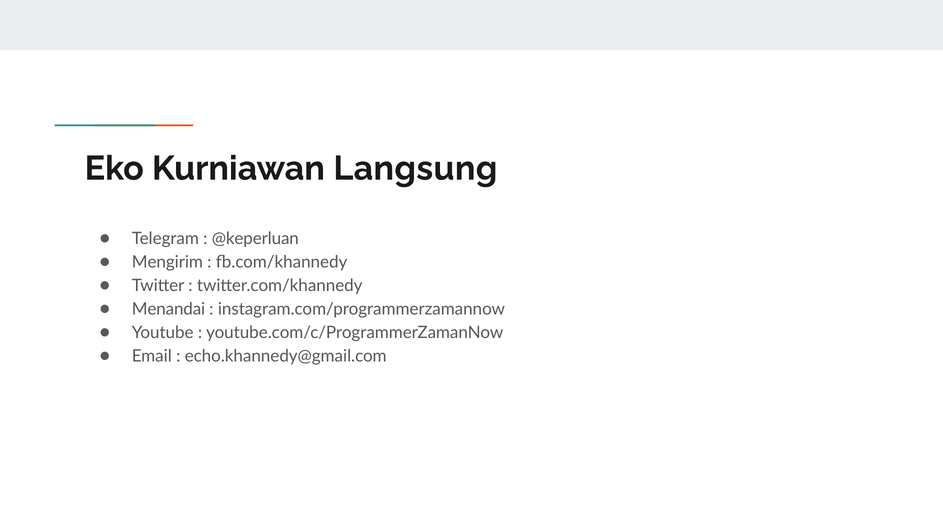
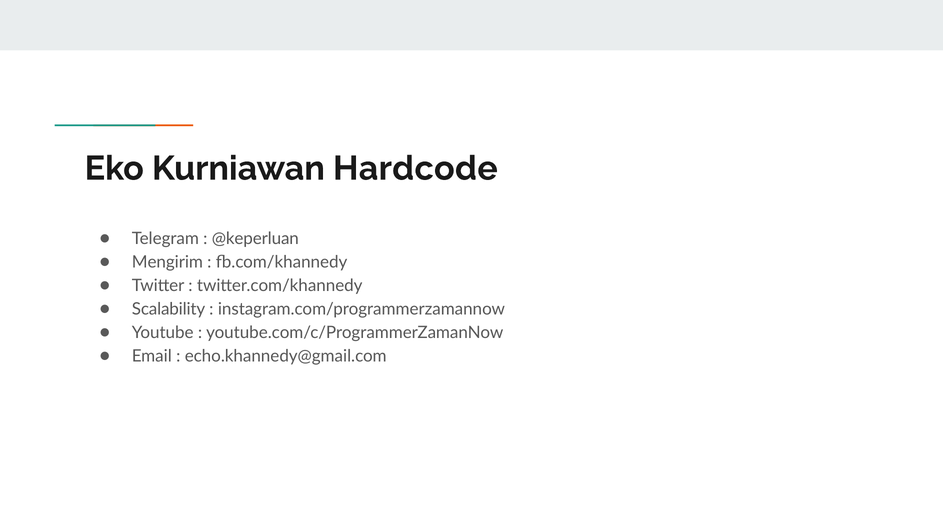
Langsung: Langsung -> Hardcode (415, 168)
Menandai: Menandai -> Scalability (168, 309)
